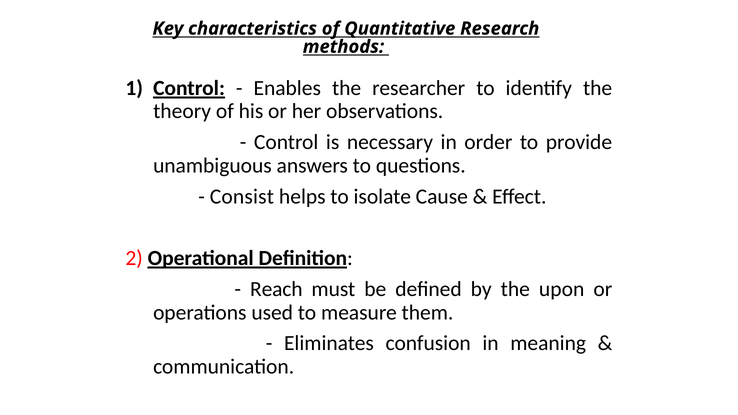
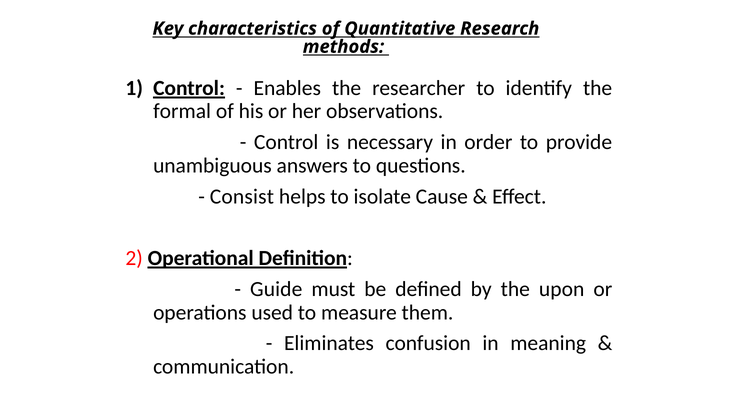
theory: theory -> formal (182, 111)
Reach: Reach -> Guide (276, 289)
